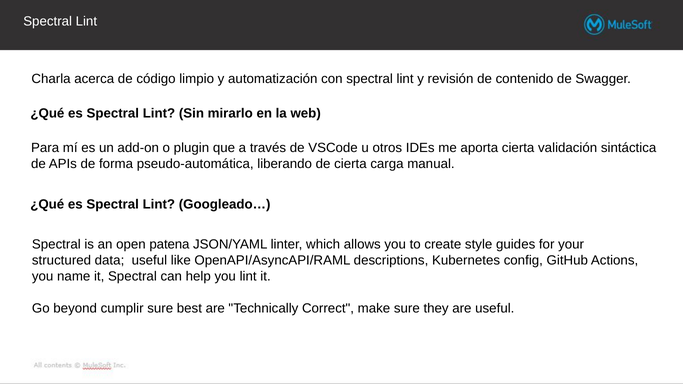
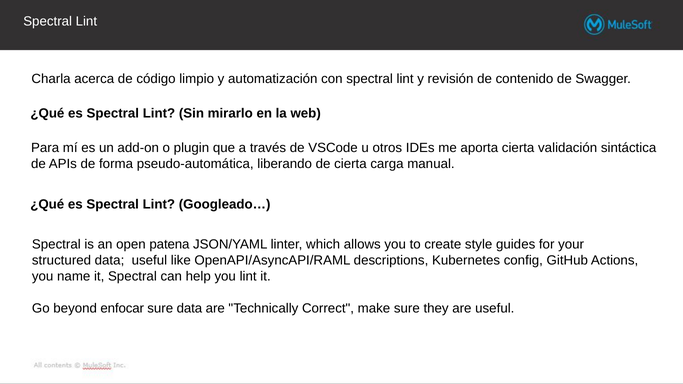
cumplir: cumplir -> enfocar (122, 308)
sure best: best -> data (189, 308)
